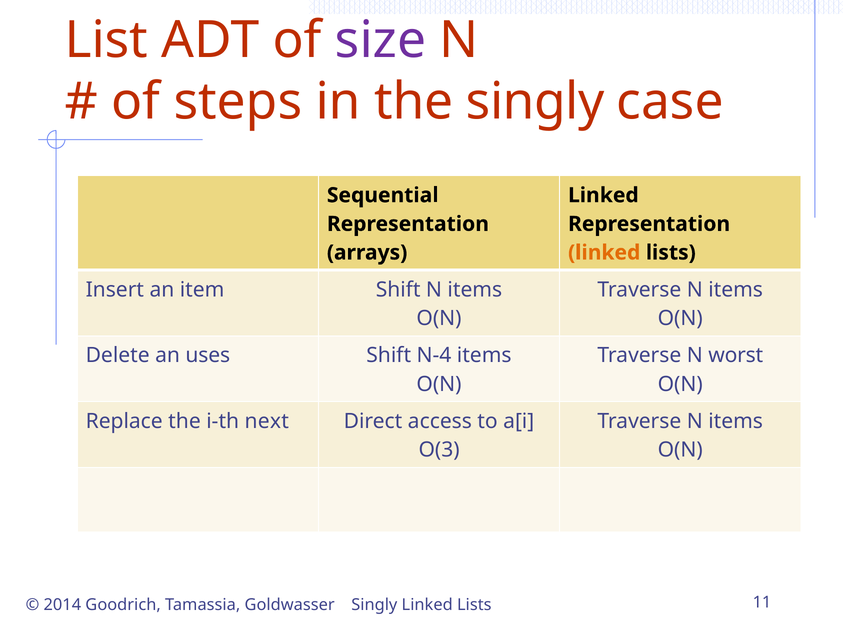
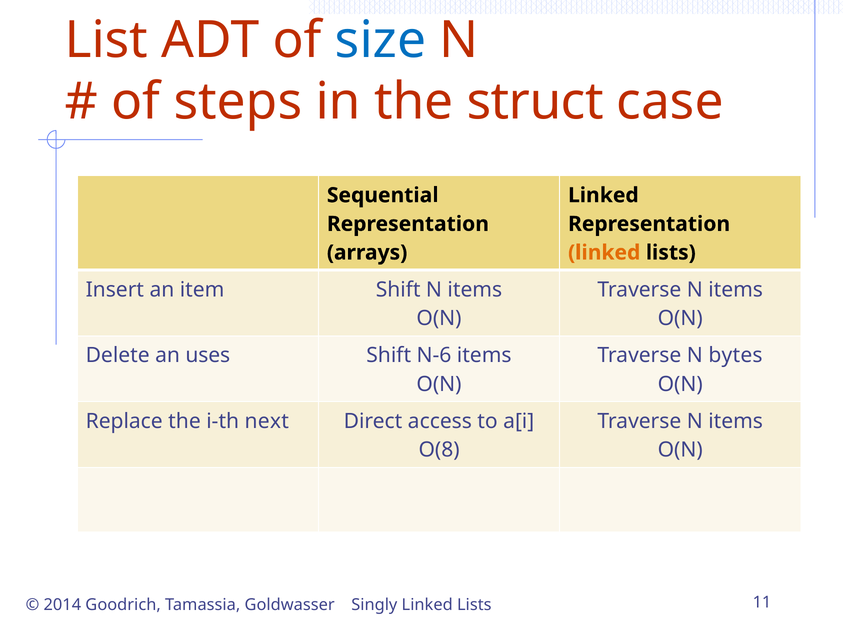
size colour: purple -> blue (380, 40)
the singly: singly -> struct (535, 102)
N-4: N-4 -> N-6 (434, 356)
worst: worst -> bytes (736, 356)
O(3: O(3 -> O(8 (439, 450)
